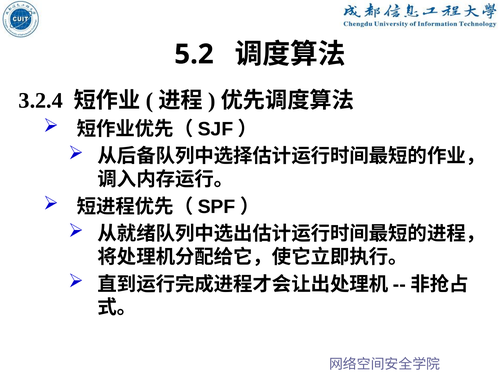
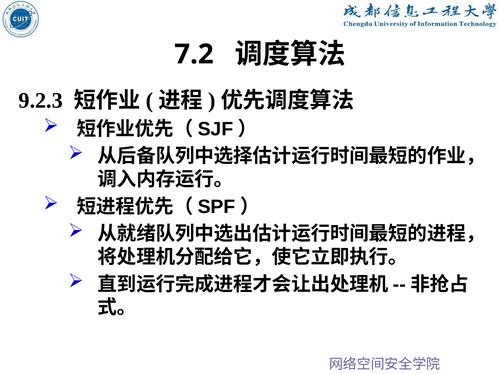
5.2: 5.2 -> 7.2 (194, 54)
3.2.4: 3.2.4 -> 9.2.3 (41, 100)
